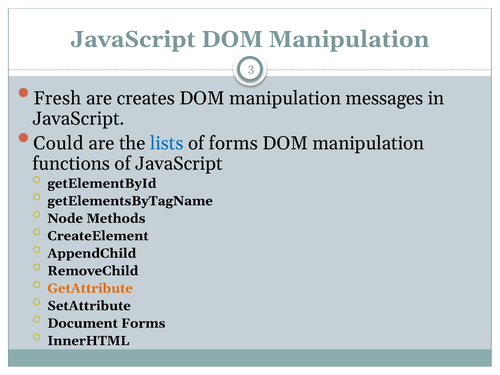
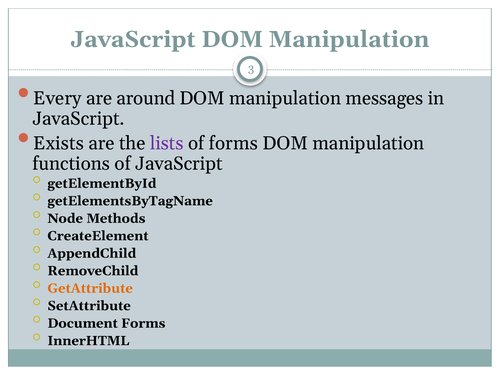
Fresh: Fresh -> Every (57, 98)
creates: creates -> around (146, 98)
Could: Could -> Exists (59, 143)
lists colour: blue -> purple (167, 143)
